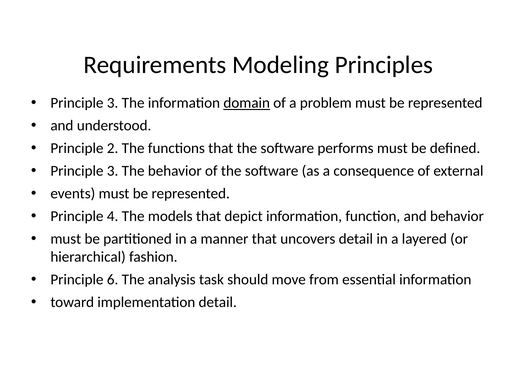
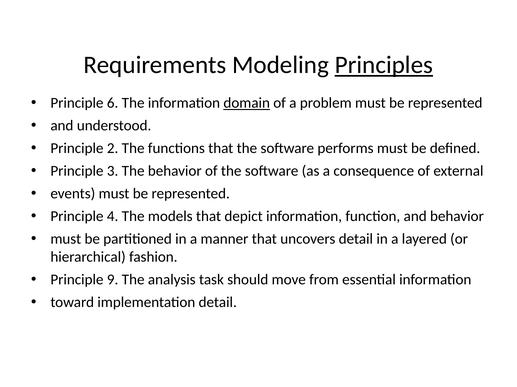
Principles underline: none -> present (384, 65)
3: 3 -> 6 (113, 103)
6: 6 -> 9 (113, 280)
